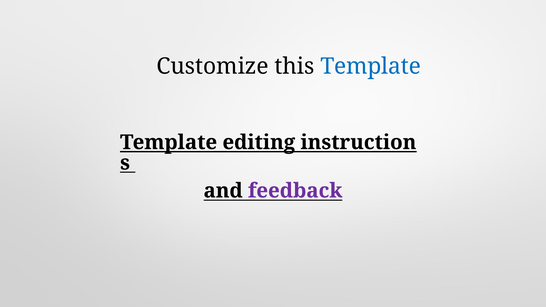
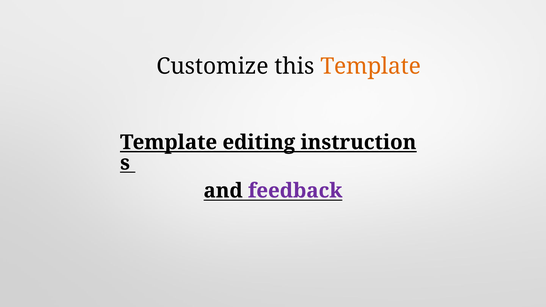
Template colour: blue -> orange (371, 66)
